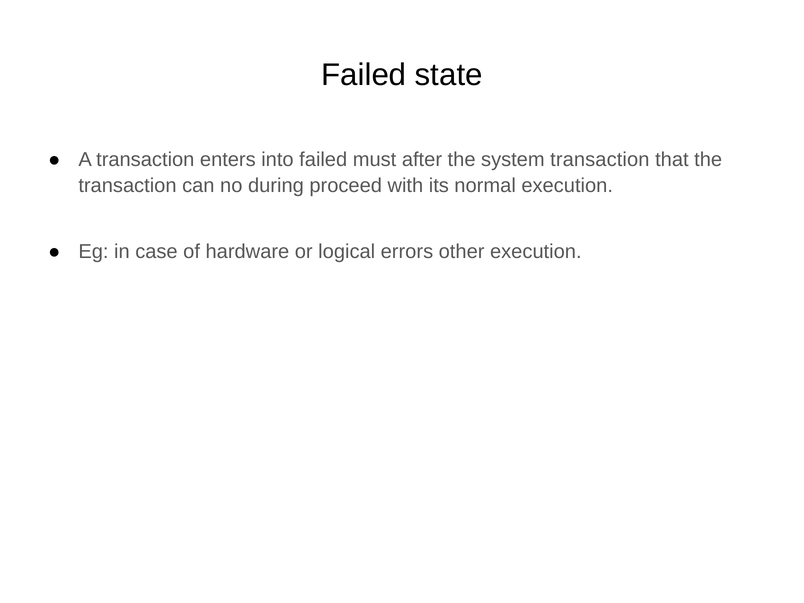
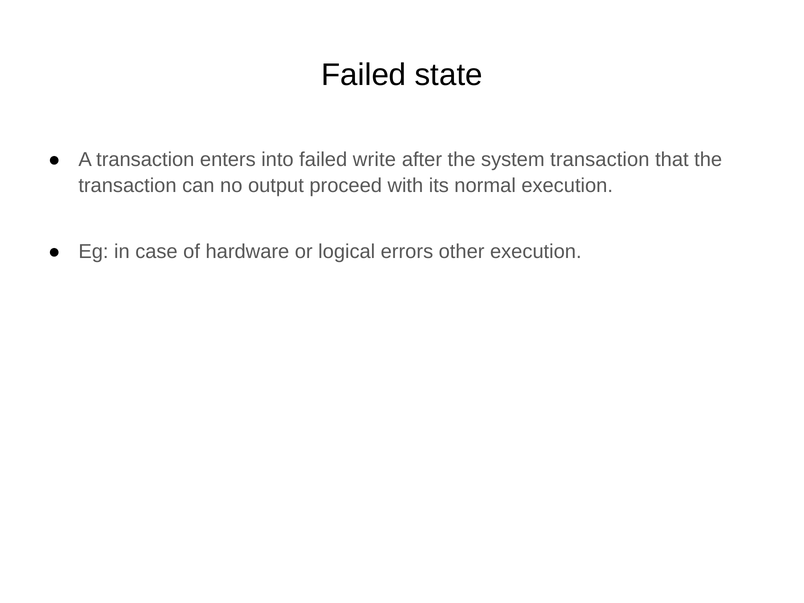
must: must -> write (374, 160)
during: during -> output (276, 186)
